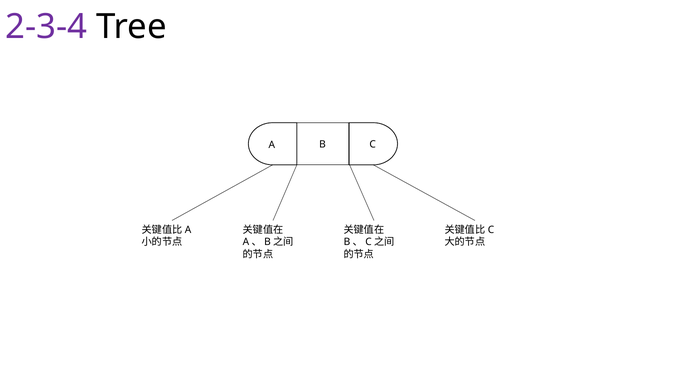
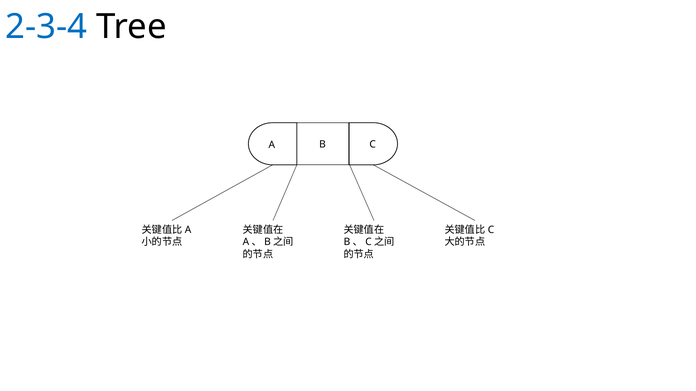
2-3-4 colour: purple -> blue (46, 27)
